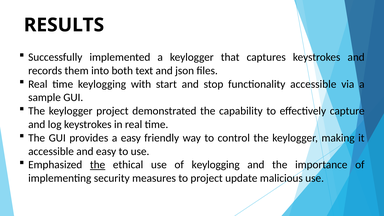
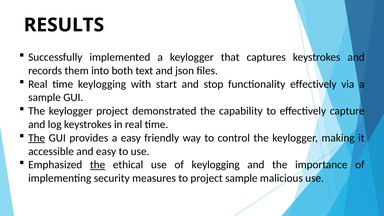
functionality accessible: accessible -> effectively (313, 84)
The underline: none -> present (37, 138)
project update: update -> sample (241, 178)
